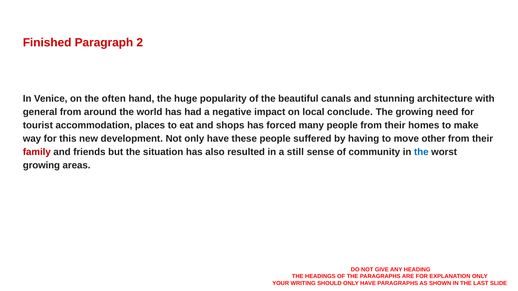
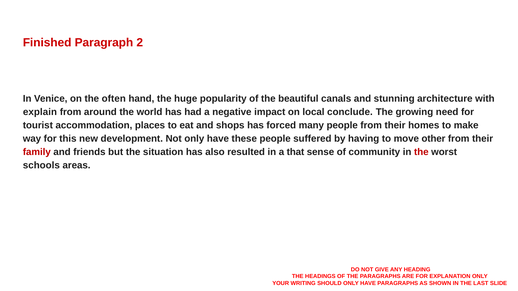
general: general -> explain (40, 112)
still: still -> that (295, 152)
the colour: blue -> red (421, 152)
growing: growing -> schools (41, 166)
